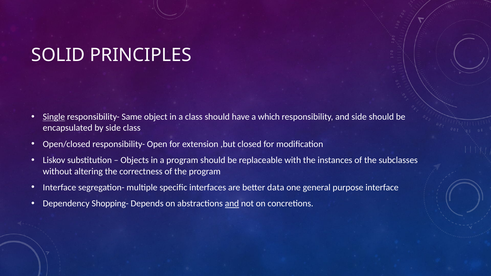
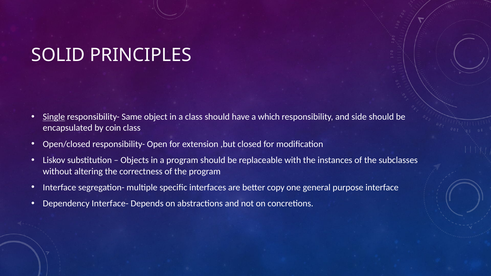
by side: side -> coin (113, 128)
data: data -> copy (276, 188)
Shopping-: Shopping- -> Interface- (110, 204)
and underline: present -> none (232, 204)
